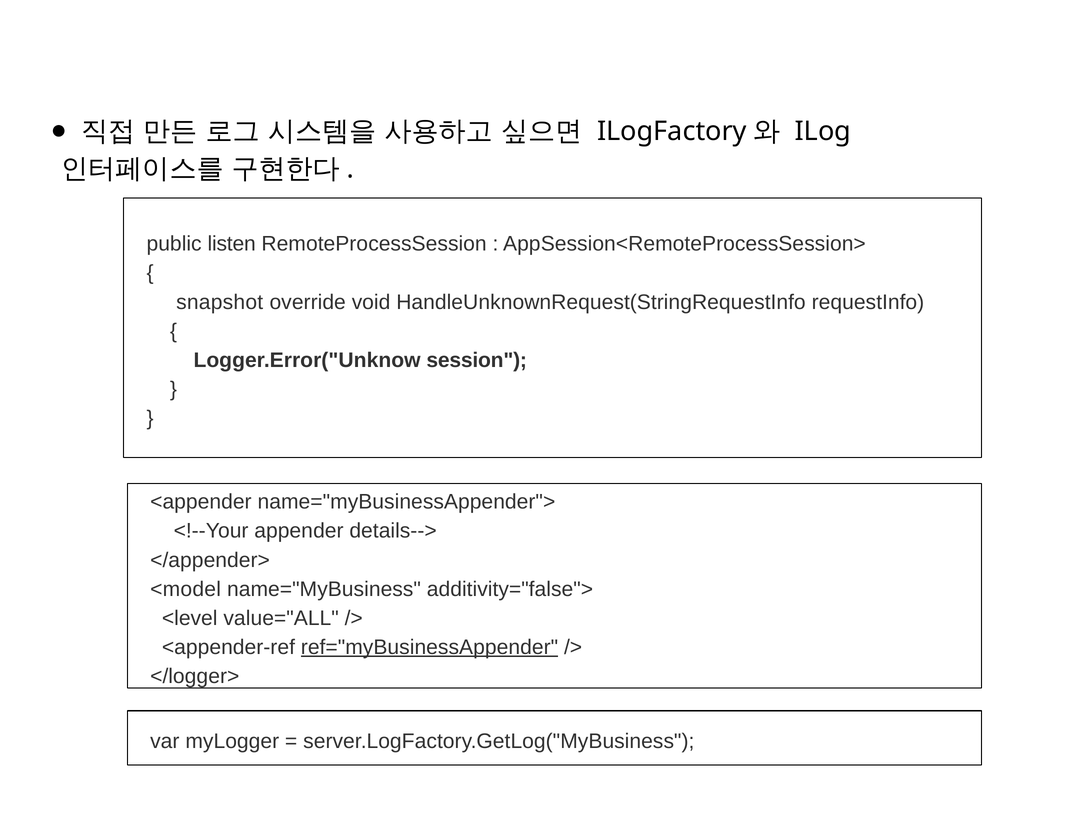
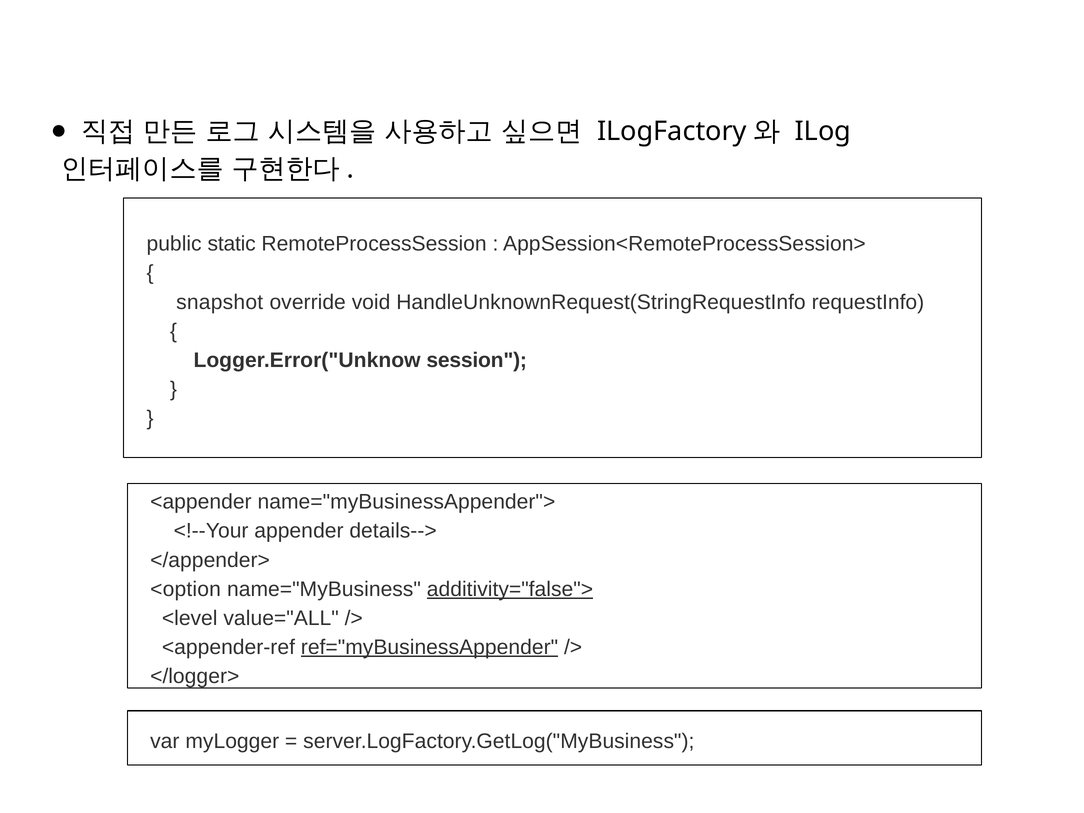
listen: listen -> static (232, 244)
<model: <model -> <option (186, 589)
additivity="false"> underline: none -> present (510, 589)
